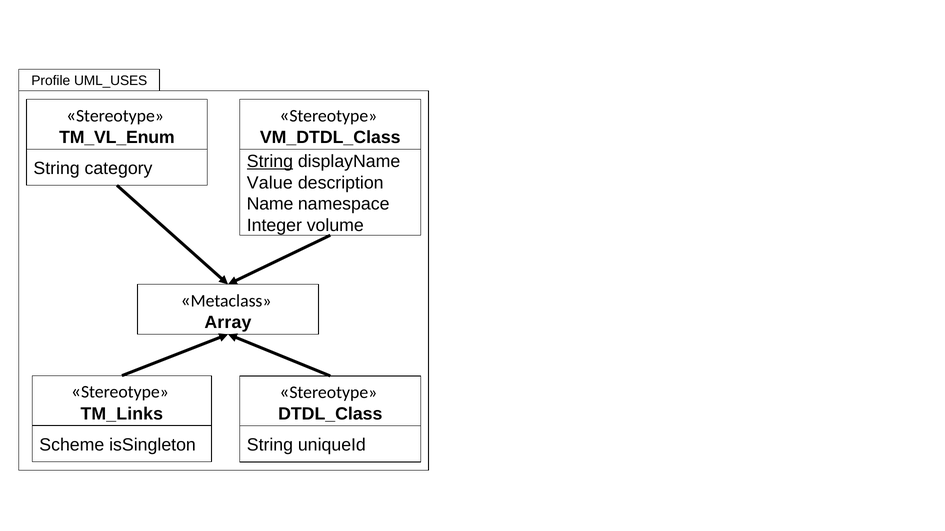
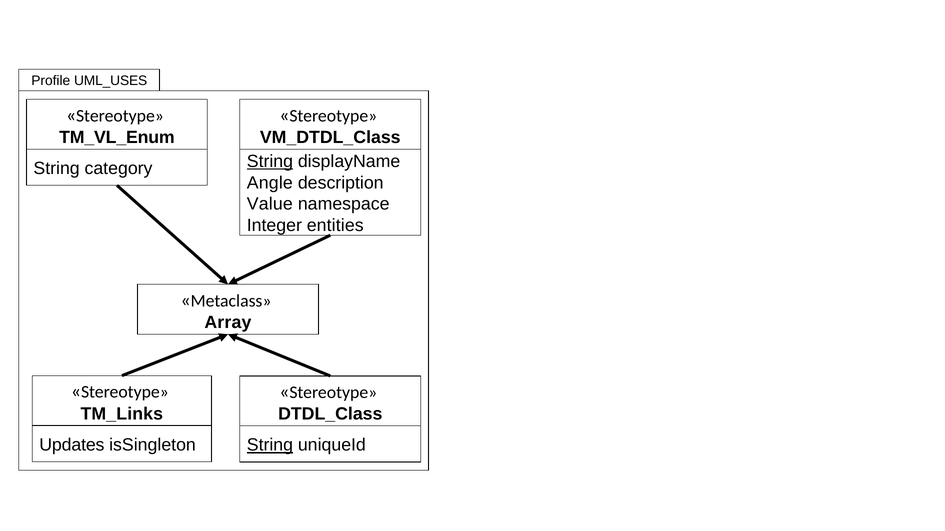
Value: Value -> Angle (270, 183)
Name: Name -> Value (270, 204)
volume: volume -> entities (335, 226)
Scheme: Scheme -> Updates (72, 445)
String underline: none -> present (270, 446)
